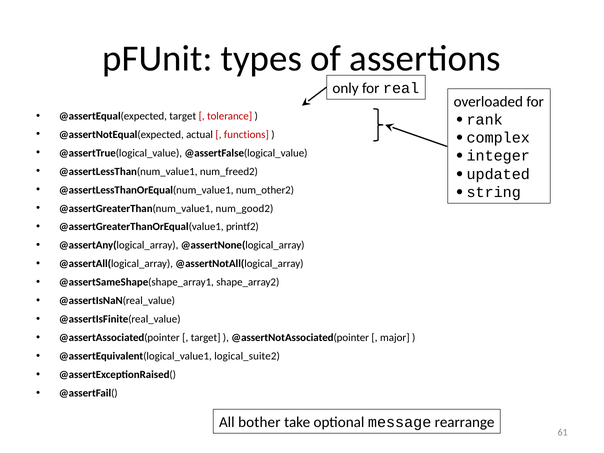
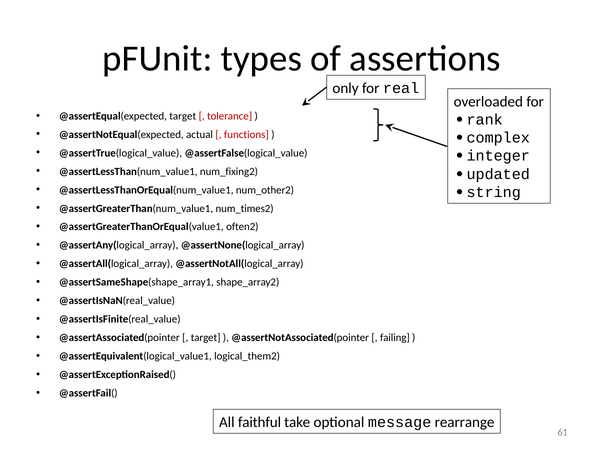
num_freed2: num_freed2 -> num_fixing2 (229, 171)
num_good2: num_good2 -> num_times2 (245, 208)
printf2: printf2 -> often2 (242, 227)
major: major -> failing (395, 338)
logical_suite2: logical_suite2 -> logical_them2 (247, 356)
bother: bother -> faithful (259, 422)
